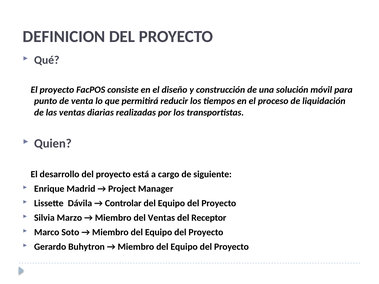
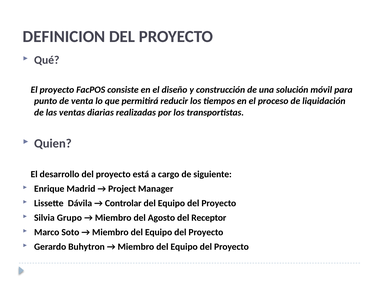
Marzo: Marzo -> Grupo (69, 218)
del Ventas: Ventas -> Agosto (161, 218)
